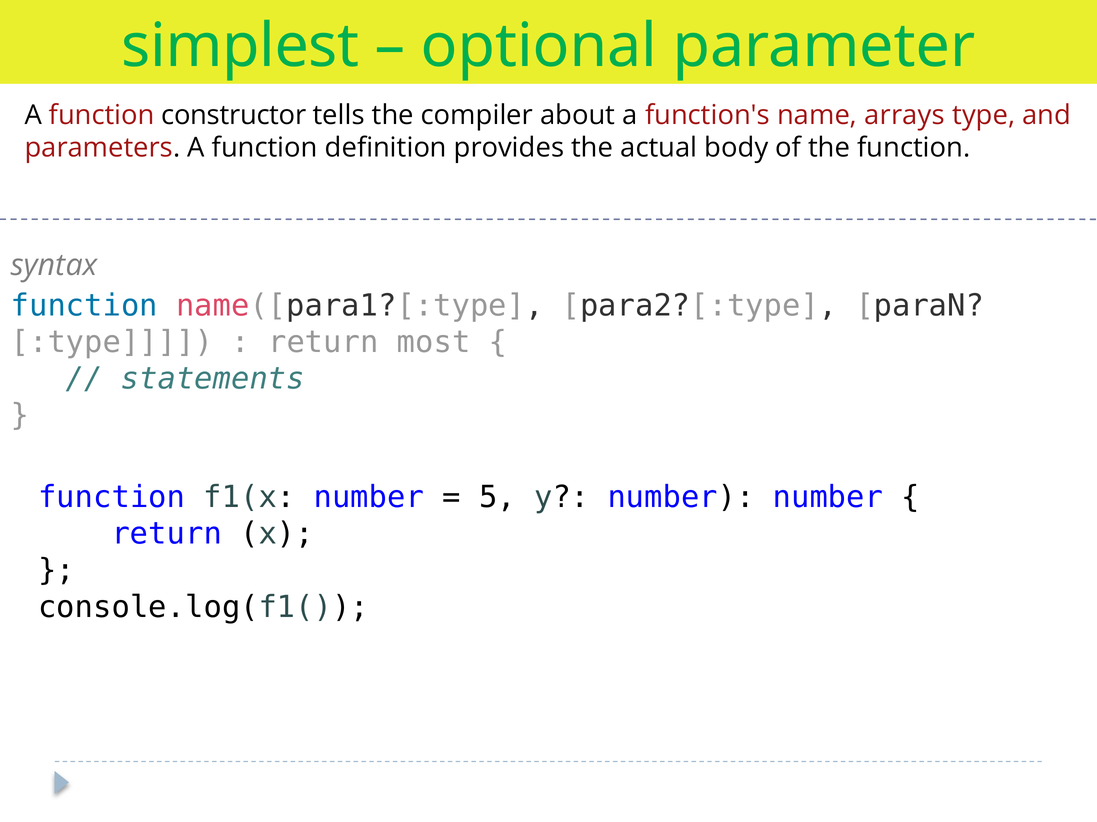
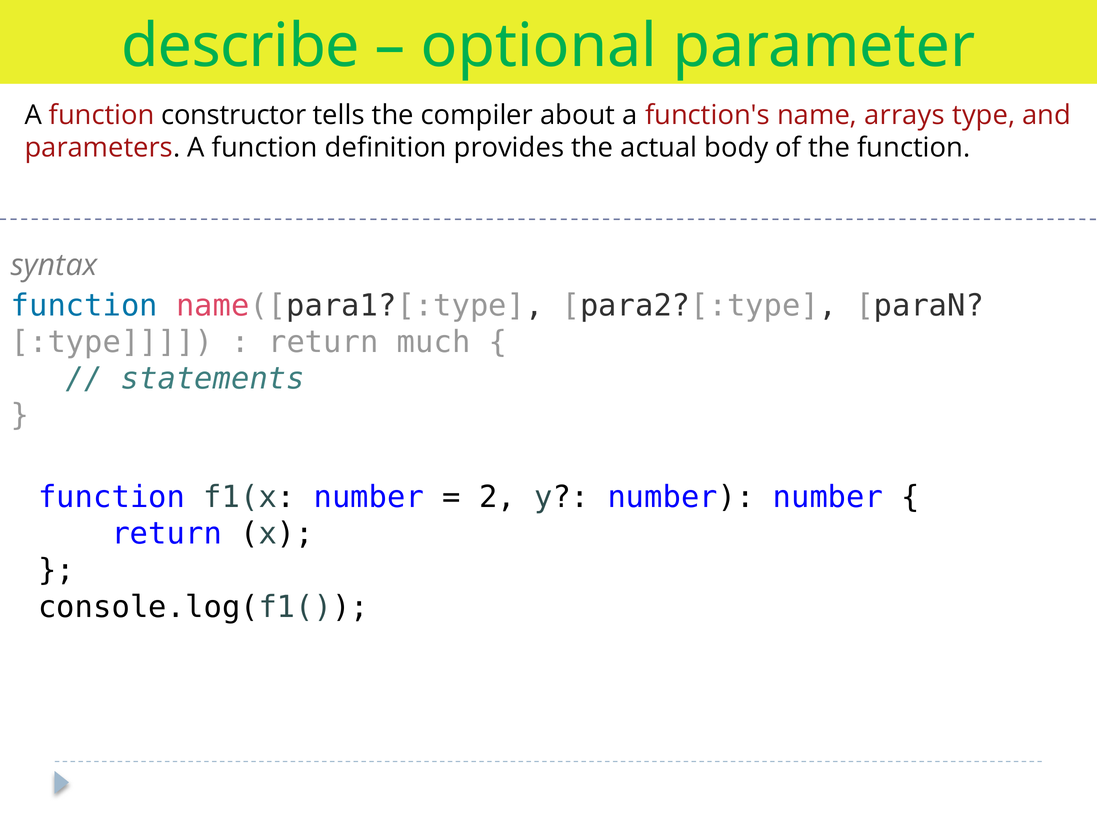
simplest: simplest -> describe (240, 46)
most: most -> much (434, 342)
5: 5 -> 2 (497, 498)
